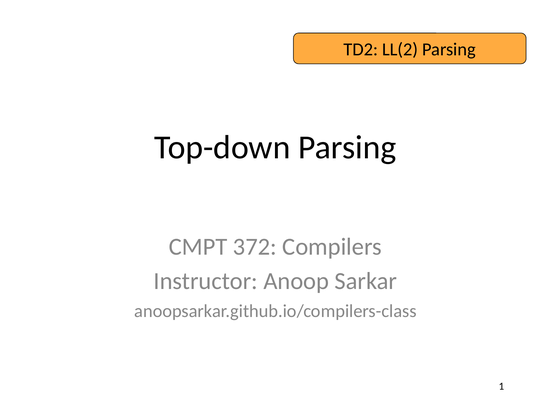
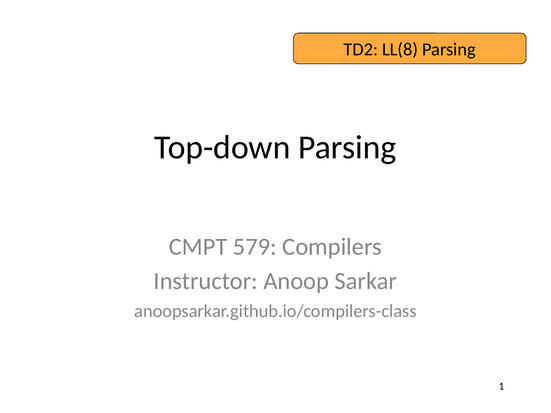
LL(2: LL(2 -> LL(8 (400, 50)
372: 372 -> 579 (255, 247)
